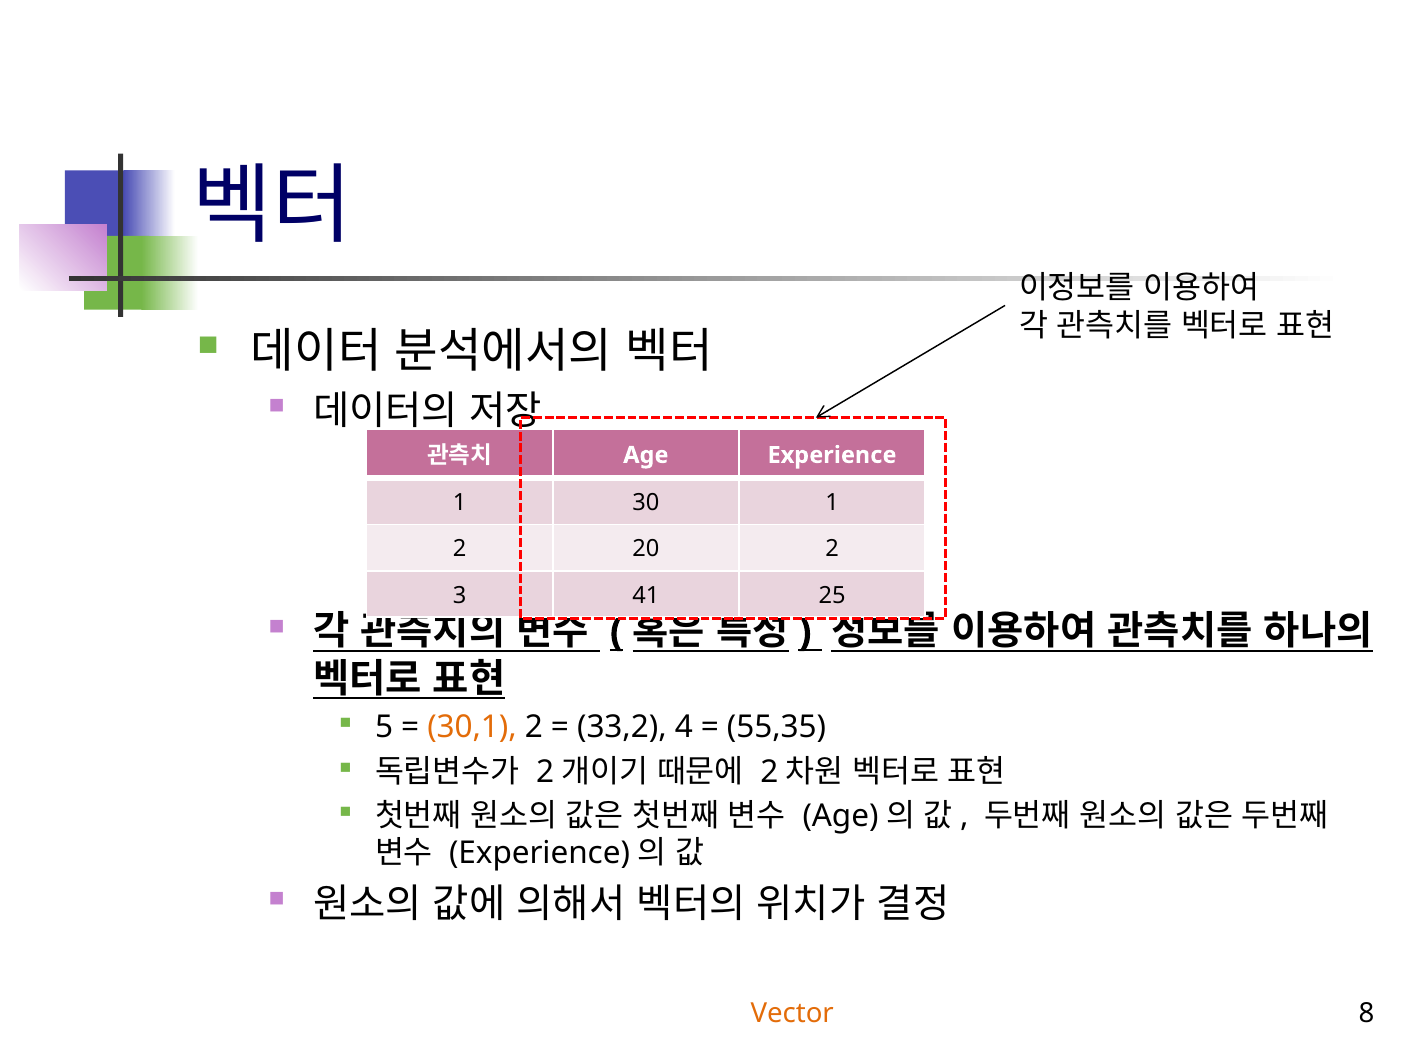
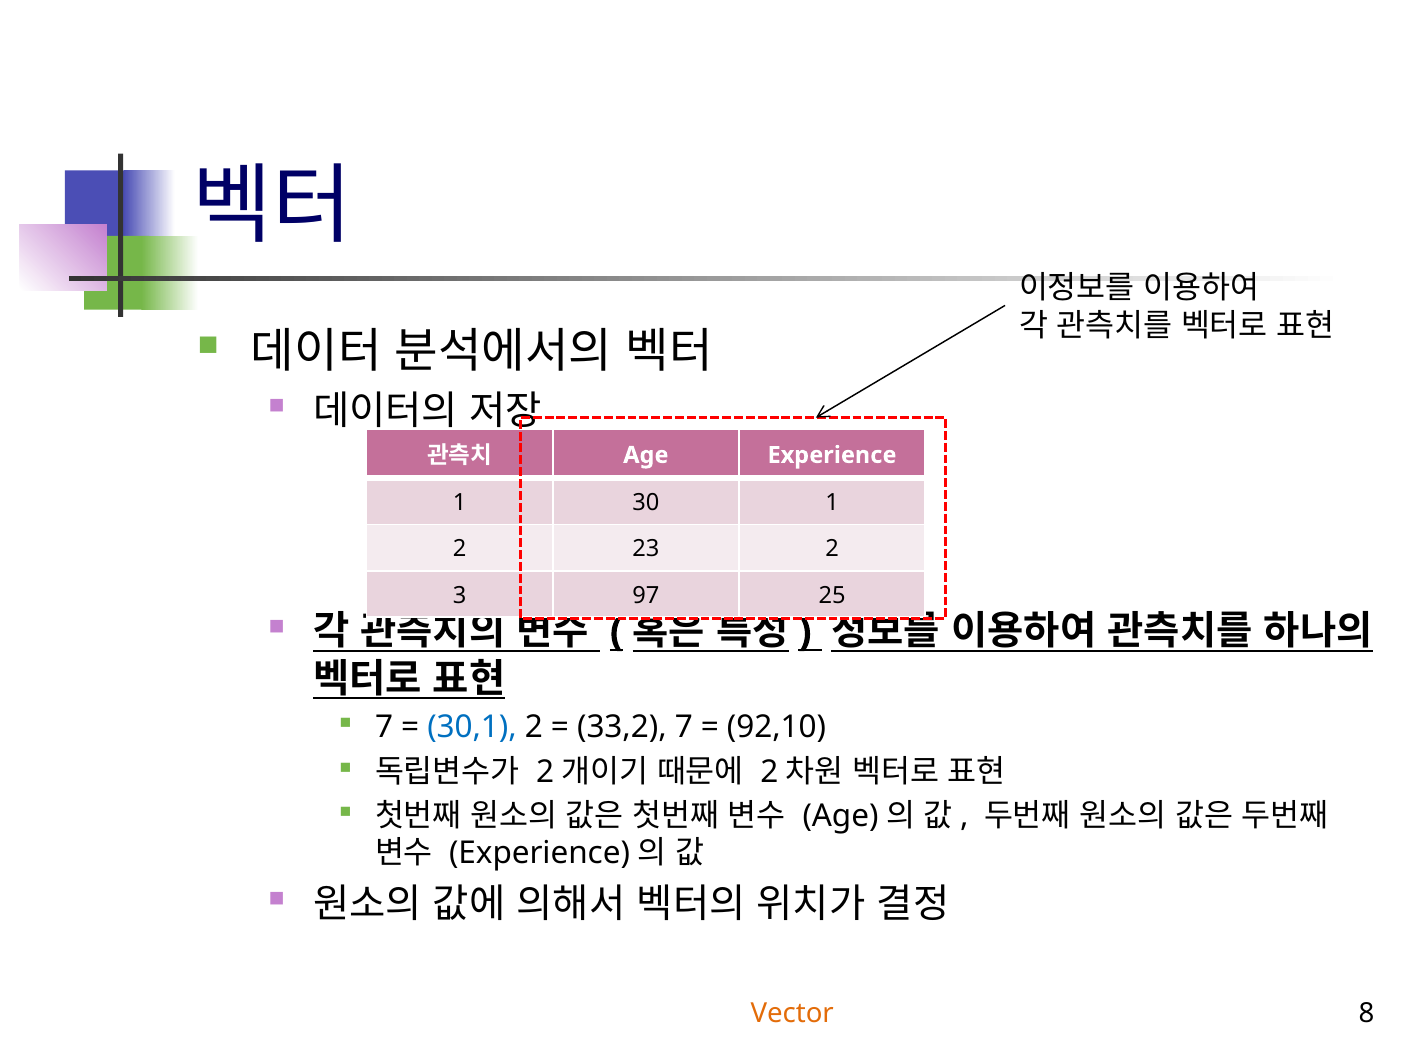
20: 20 -> 23 (646, 549)
41: 41 -> 97 (646, 596)
5: 5 -> 7 (384, 728)
30,1 colour: orange -> blue (472, 728)
33,2 4: 4 -> 7 (684, 728)
55,35: 55,35 -> 92,10 (777, 728)
